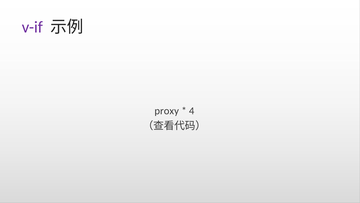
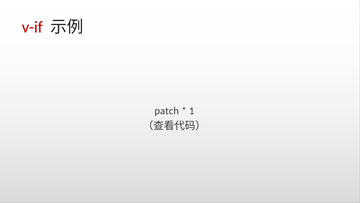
v-if colour: purple -> red (32, 27)
proxy: proxy -> patch (167, 111)
4: 4 -> 1 (192, 111)
